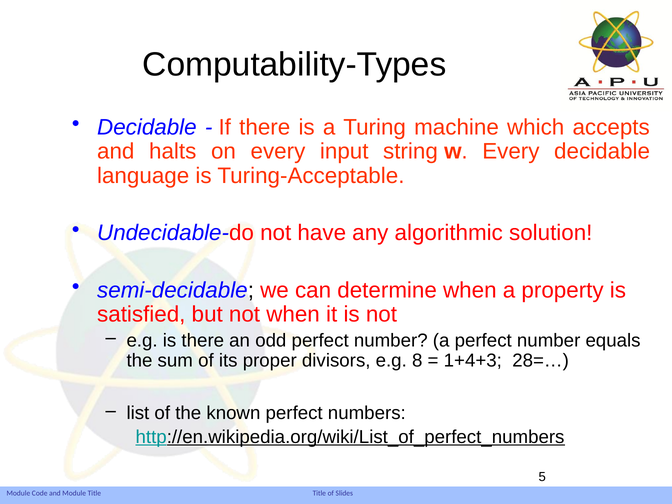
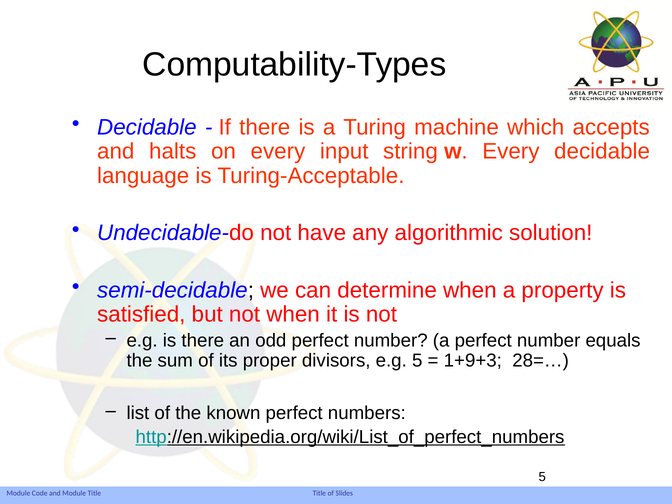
e.g 8: 8 -> 5 (417, 361)
1+4+3: 1+4+3 -> 1+9+3 (473, 361)
